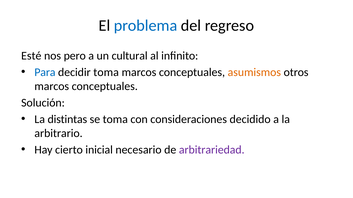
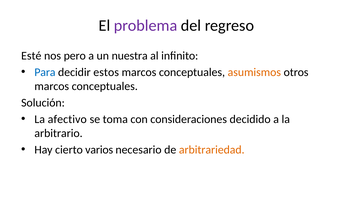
problema colour: blue -> purple (146, 26)
cultural: cultural -> nuestra (130, 56)
decidir toma: toma -> estos (106, 72)
distintas: distintas -> afectivo (67, 120)
inicial: inicial -> varios (99, 150)
arbitrariedad colour: purple -> orange (212, 150)
